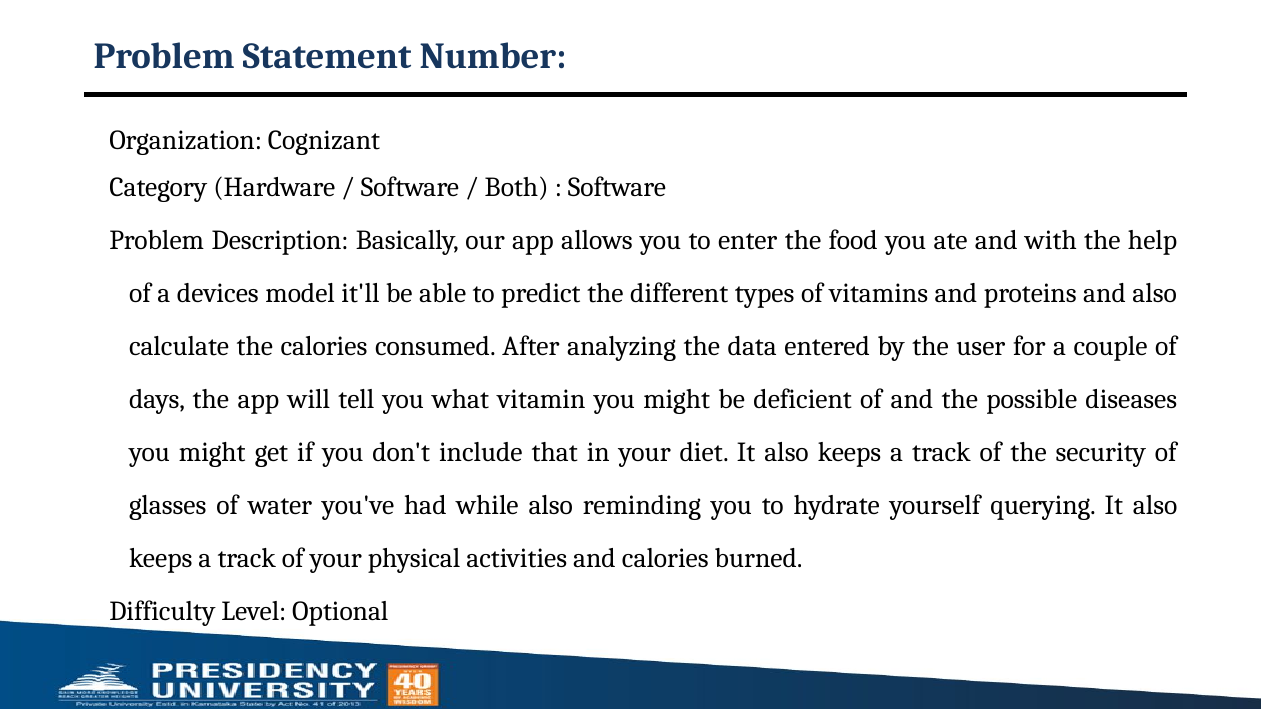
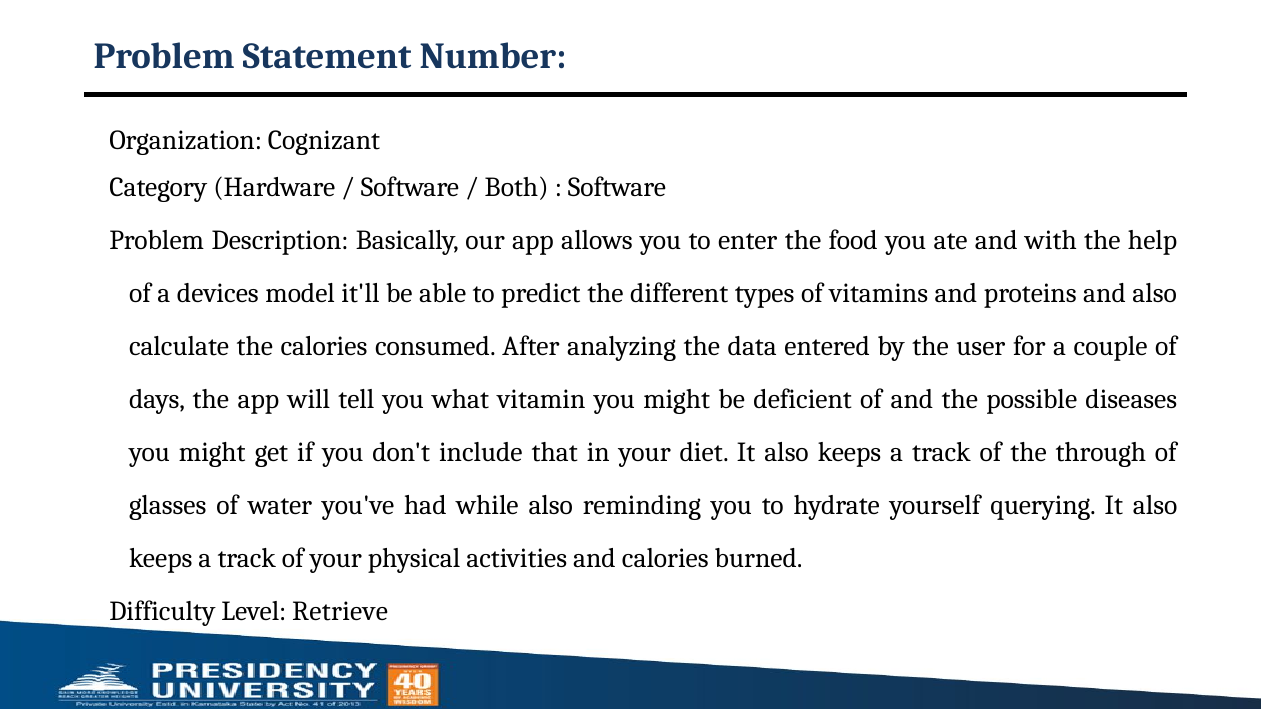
security: security -> through (1101, 452)
Optional: Optional -> Retrieve (340, 611)
